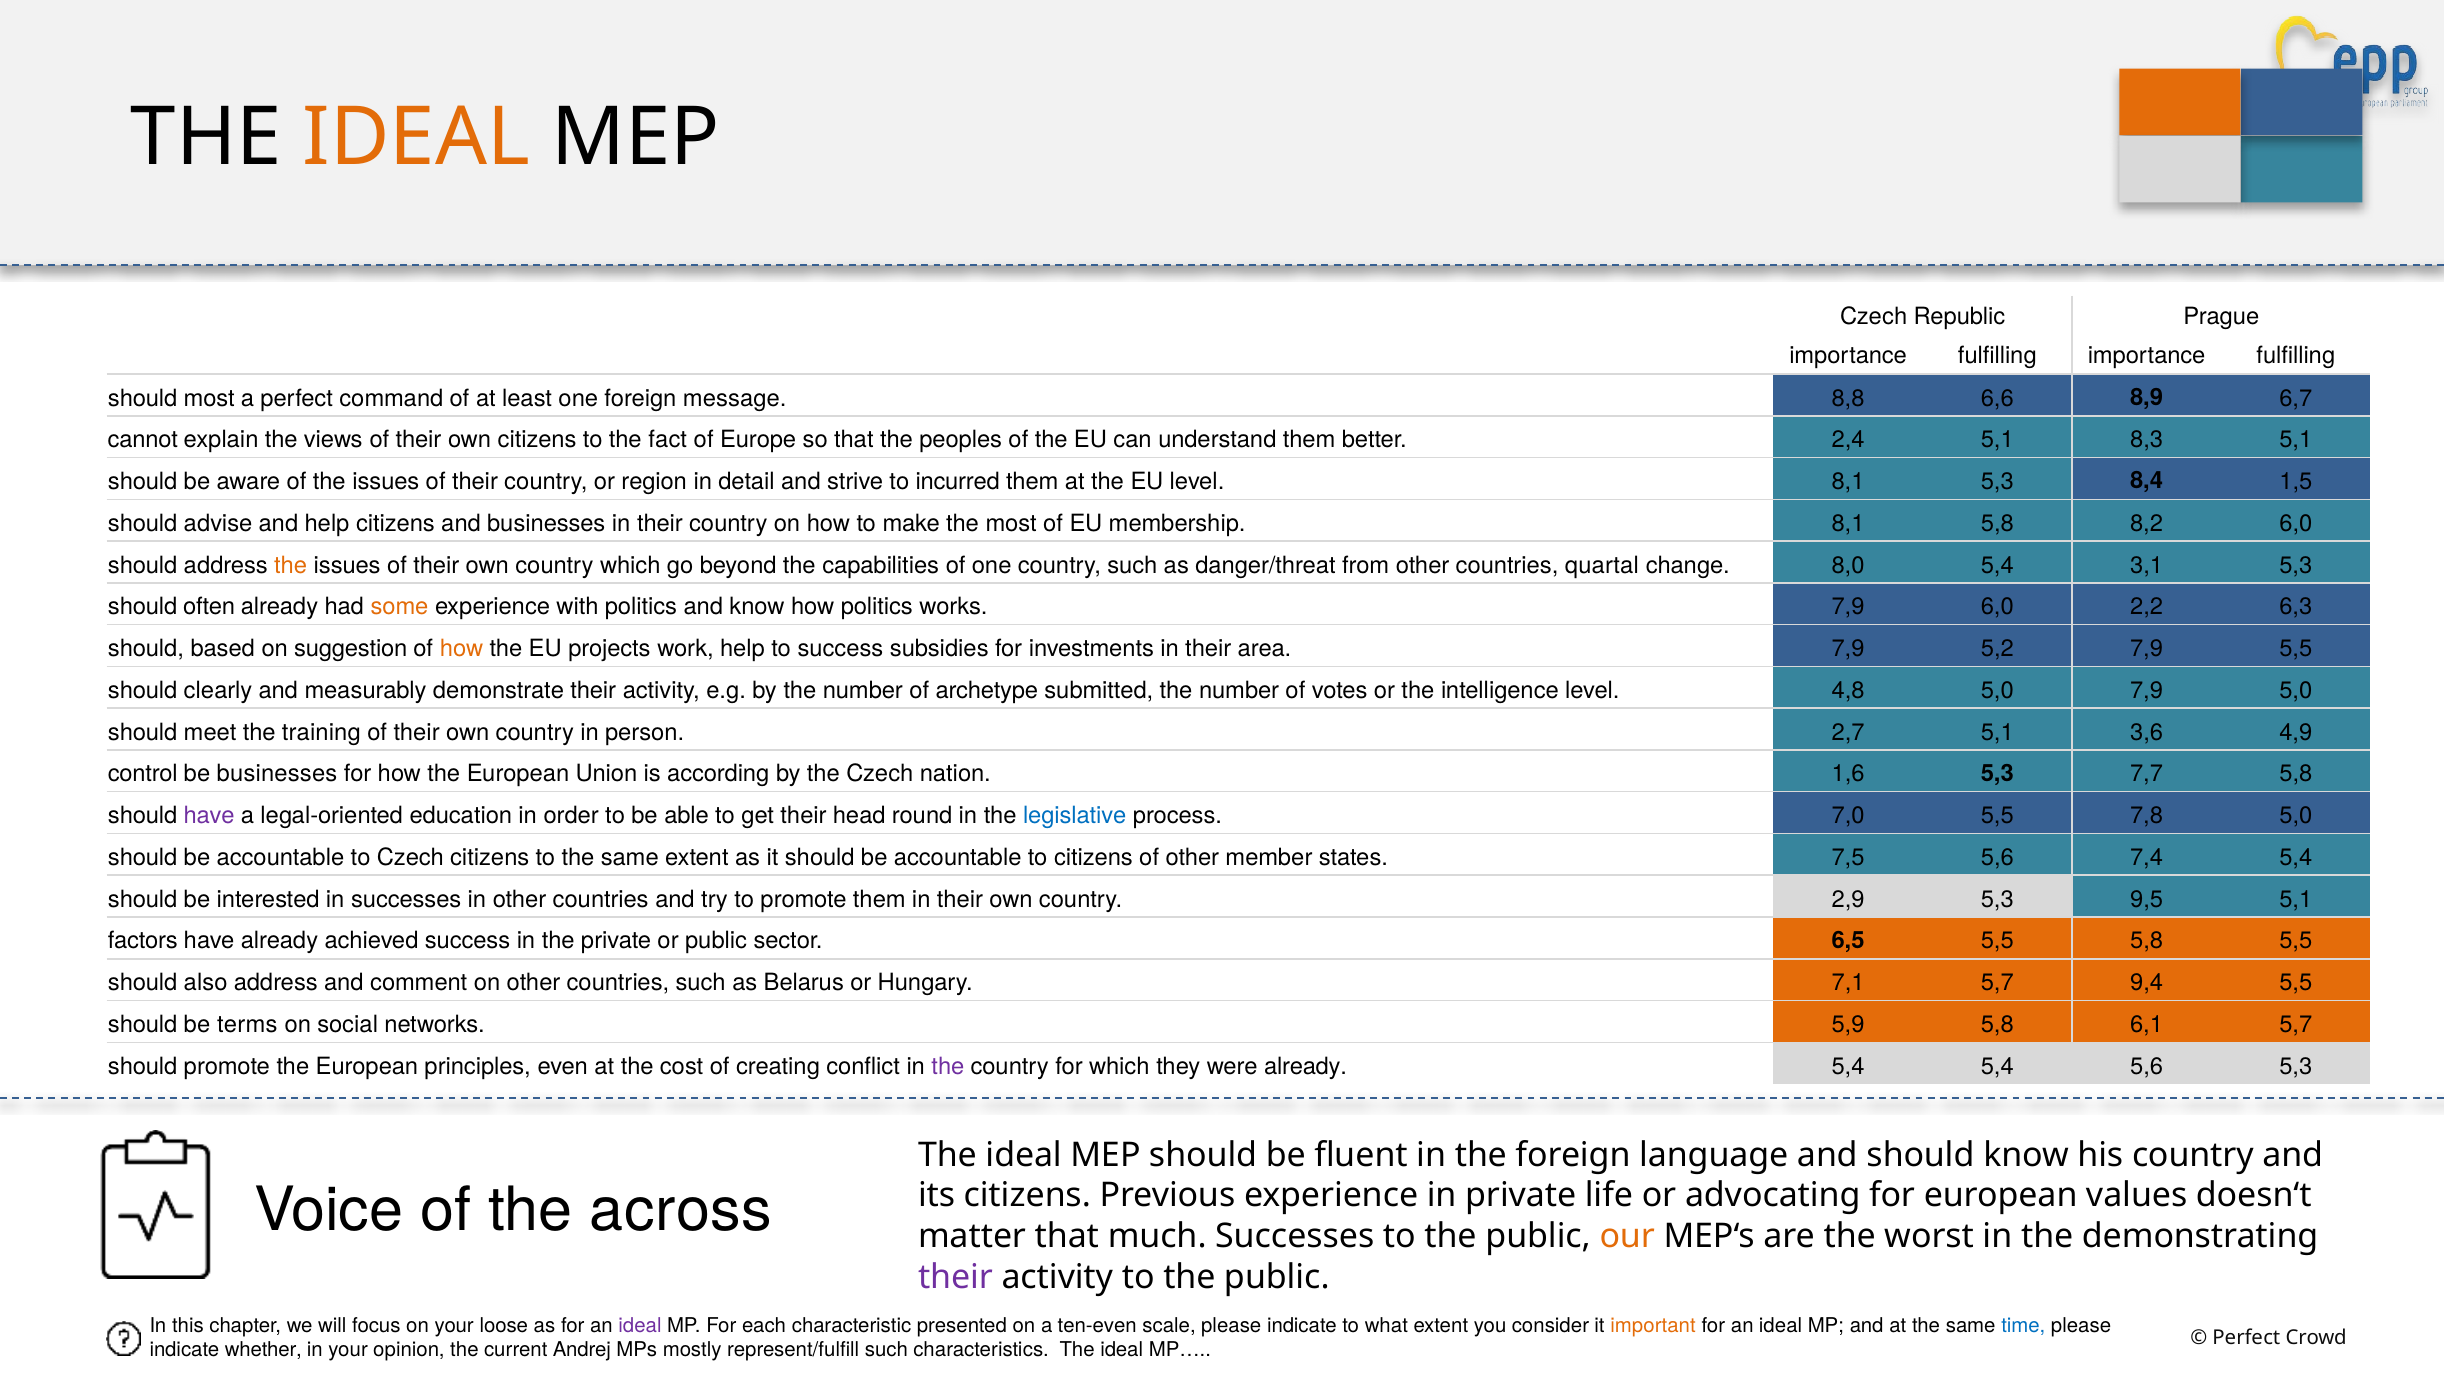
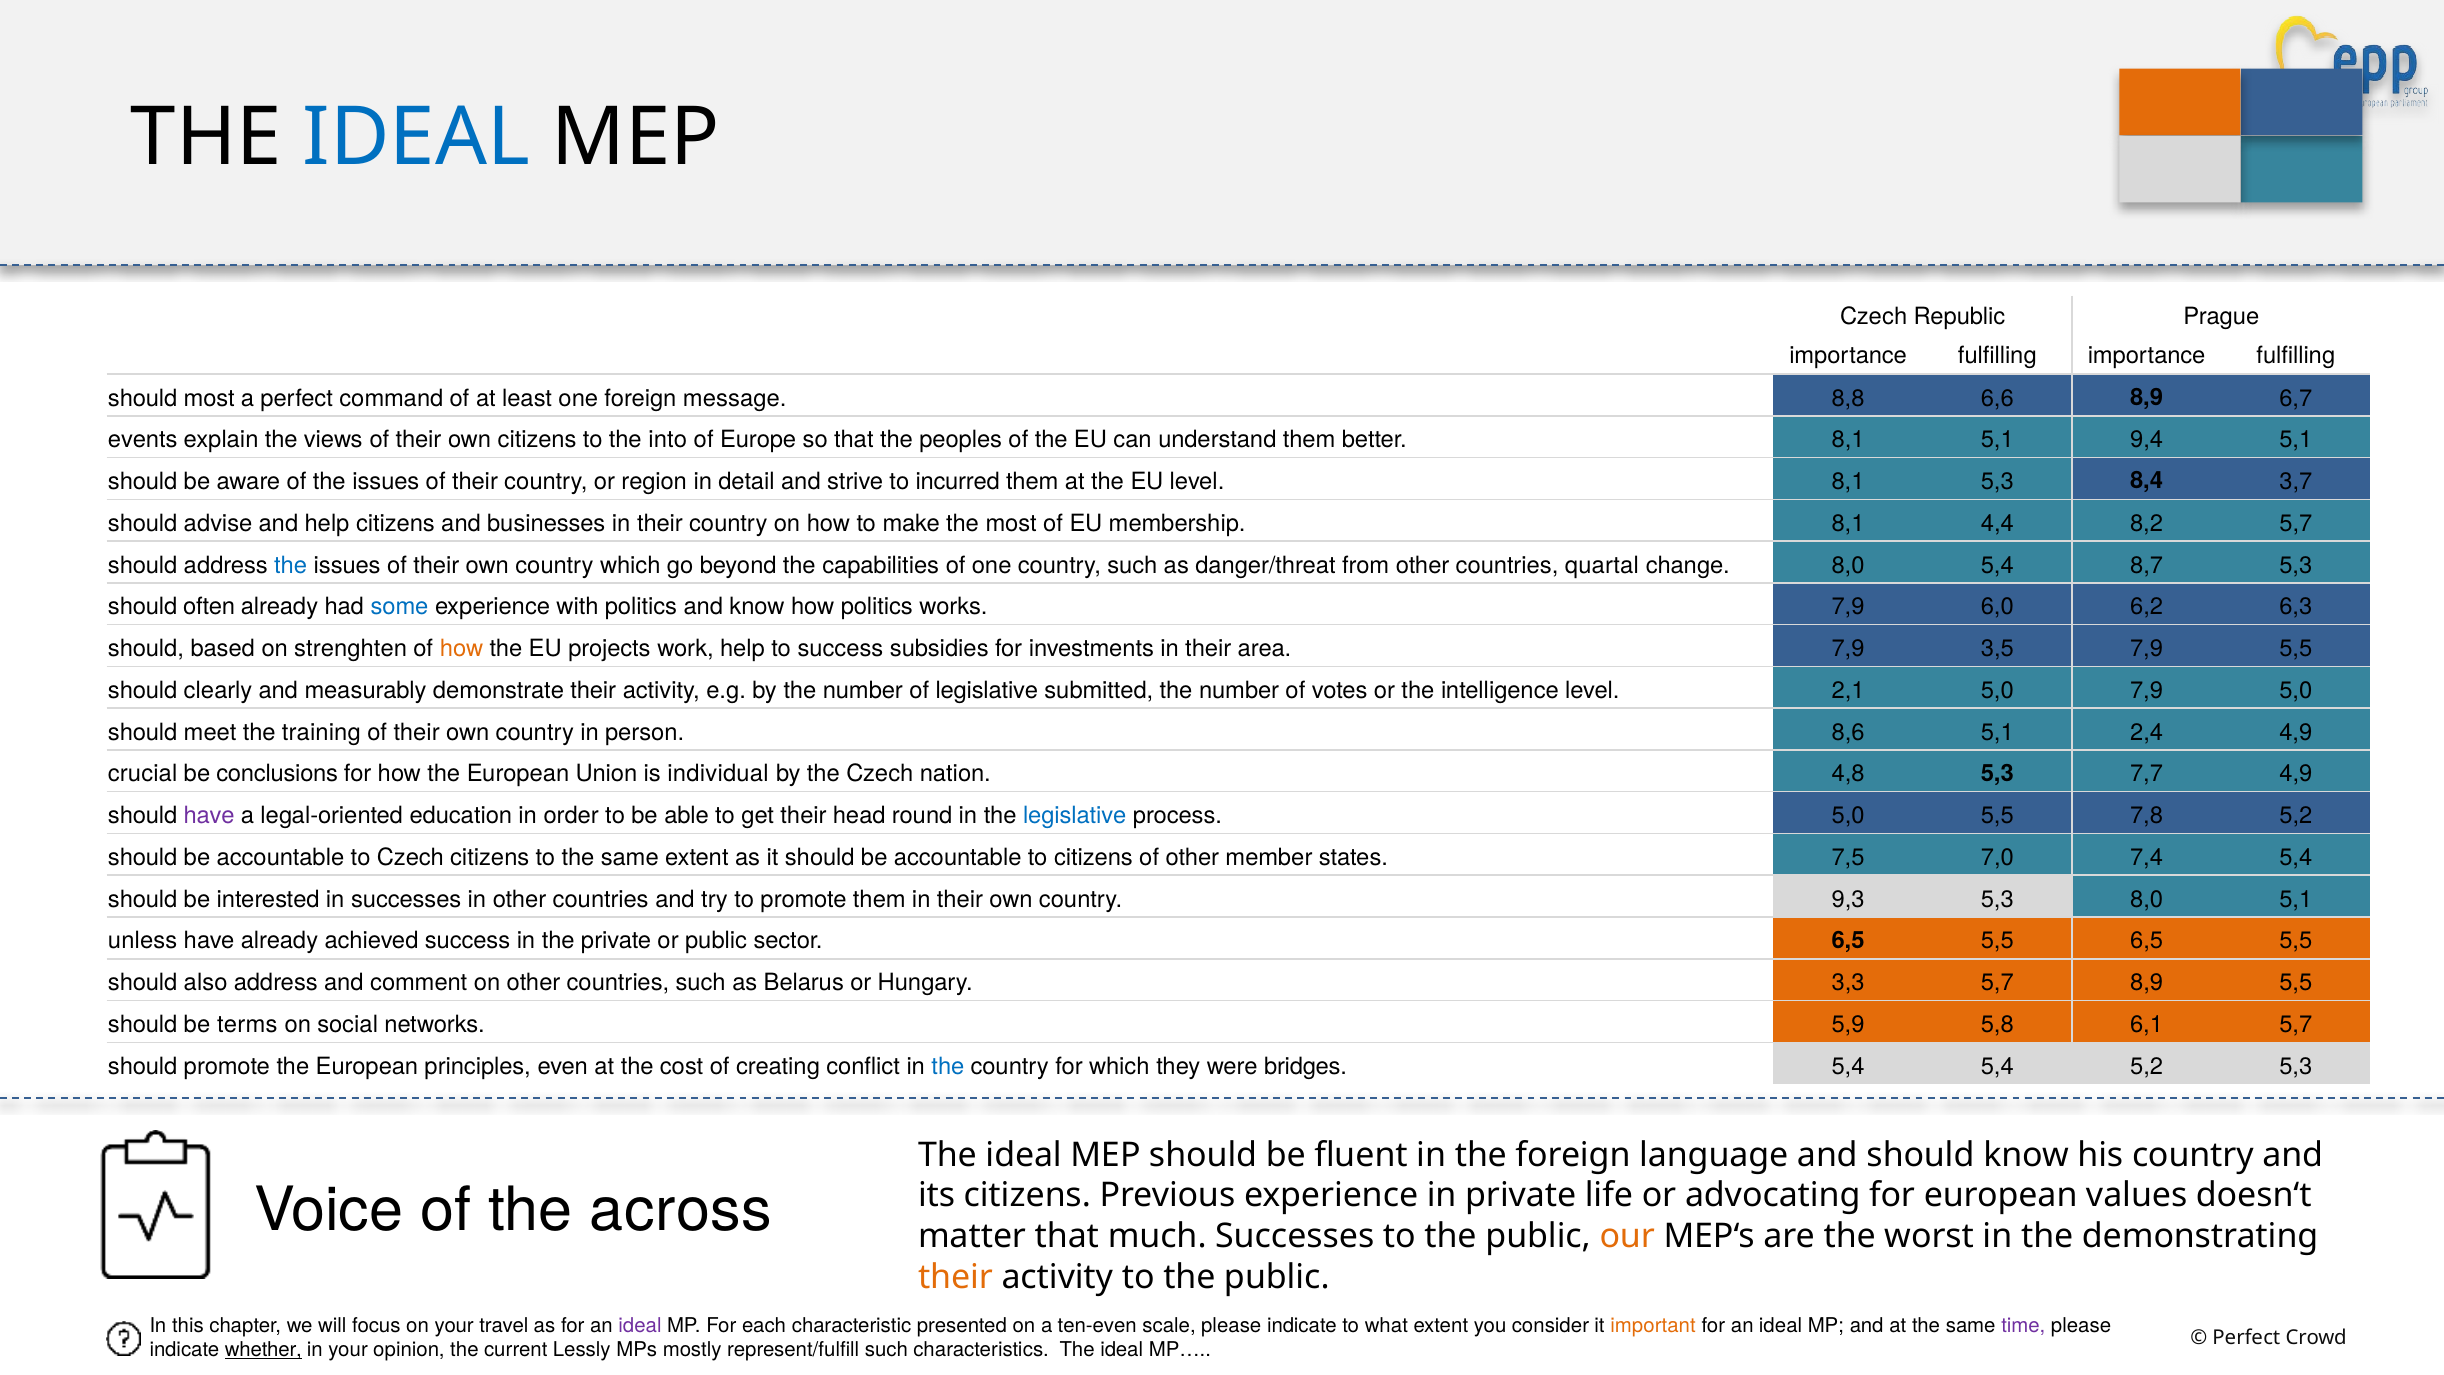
IDEAL colour: orange -> blue (416, 137)
cannot: cannot -> events (143, 440)
fact: fact -> into (668, 440)
better 2,4: 2,4 -> 8,1 (1848, 440)
8,3: 8,3 -> 9,4 (2147, 440)
1,5: 1,5 -> 3,7 (2296, 482)
8,1 5,8: 5,8 -> 4,4 (1997, 523)
8,2 6,0: 6,0 -> 5,7 (2296, 523)
the colour: orange -> blue (291, 565)
3,1: 3,1 -> 8,7 (2147, 565)
some colour: orange -> blue (400, 607)
2,2: 2,2 -> 6,2 (2147, 607)
suggestion: suggestion -> strenghten (351, 649)
5,2: 5,2 -> 3,5 (1997, 649)
of archetype: archetype -> legislative (987, 690)
4,8: 4,8 -> 2,1 (1848, 690)
2,7: 2,7 -> 8,6 (1848, 732)
3,6: 3,6 -> 2,4 (2147, 732)
control: control -> crucial (143, 774)
be businesses: businesses -> conclusions (277, 774)
according: according -> individual (718, 774)
1,6: 1,6 -> 4,8 (1848, 774)
7,7 5,8: 5,8 -> 4,9 (2296, 774)
process 7,0: 7,0 -> 5,0 (1848, 816)
7,8 5,0: 5,0 -> 5,2 (2296, 816)
7,5 5,6: 5,6 -> 7,0 (1997, 857)
2,9: 2,9 -> 9,3 (1848, 899)
5,3 9,5: 9,5 -> 8,0 (2147, 899)
factors: factors -> unless (143, 941)
5,5 5,8: 5,8 -> 6,5 (2147, 941)
7,1: 7,1 -> 3,3 (1848, 983)
5,7 9,4: 9,4 -> 8,9 (2147, 983)
the colour: purple -> blue (948, 1066)
were already: already -> bridges (1306, 1066)
5,4 5,6: 5,6 -> 5,2 (2147, 1066)
their colour: purple -> orange (955, 1277)
loose: loose -> travel (504, 1325)
time colour: blue -> purple (2023, 1325)
whether underline: none -> present (263, 1350)
Andrej: Andrej -> Lessly (582, 1350)
